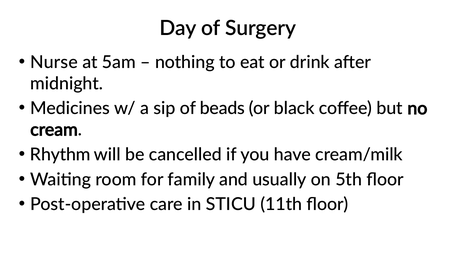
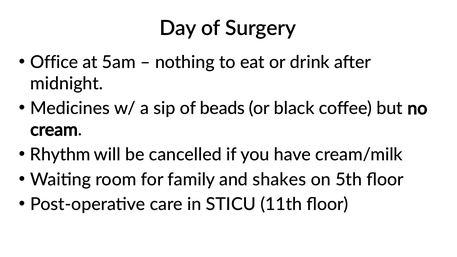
Nurse: Nurse -> Office (54, 62)
usually: usually -> shakes (279, 180)
